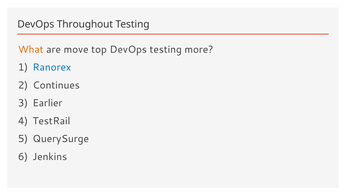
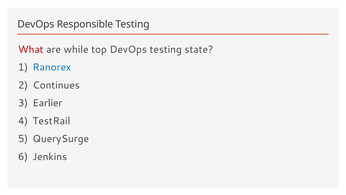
Throughout: Throughout -> Responsible (85, 24)
What colour: orange -> red (31, 49)
move: move -> while (76, 49)
more: more -> state (199, 49)
